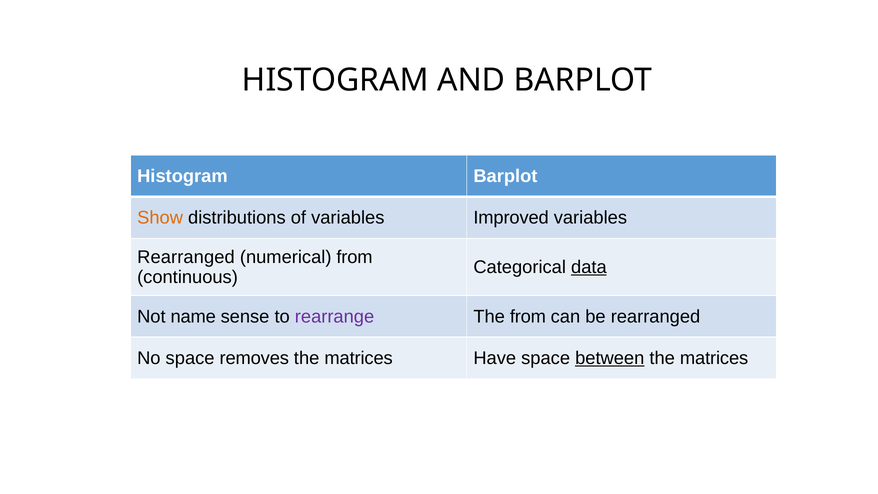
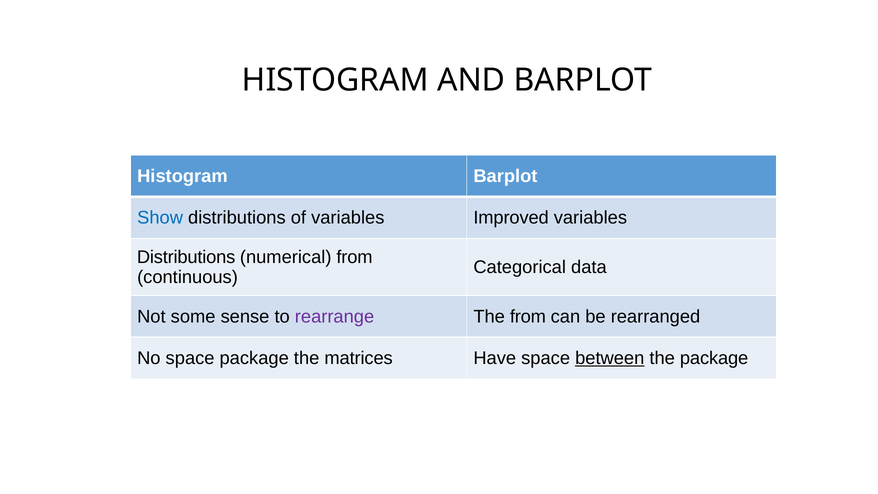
Show colour: orange -> blue (160, 218)
Rearranged: Rearranged -> Distributions (186, 257)
data underline: present -> none (589, 267)
name: name -> some (193, 316)
space removes: removes -> package (254, 358)
matrices: matrices -> package (714, 358)
